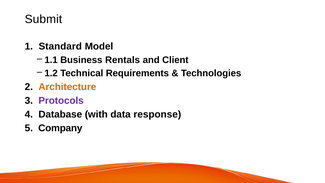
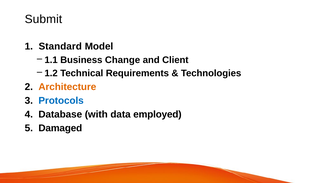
Rentals: Rentals -> Change (123, 60)
Protocols colour: purple -> blue (61, 100)
response: response -> employed (157, 114)
Company: Company -> Damaged (60, 128)
